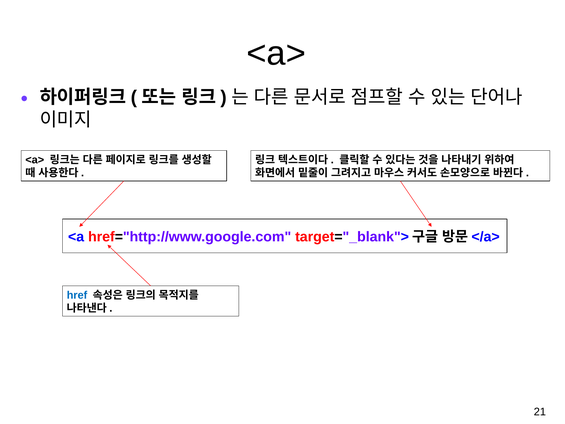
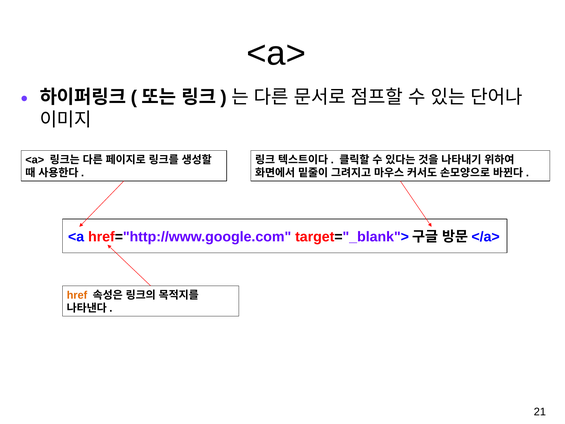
href colour: blue -> orange (77, 295)
